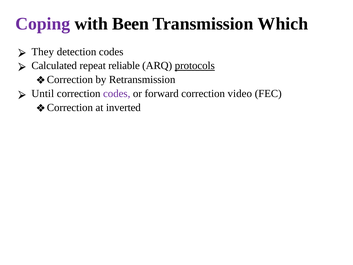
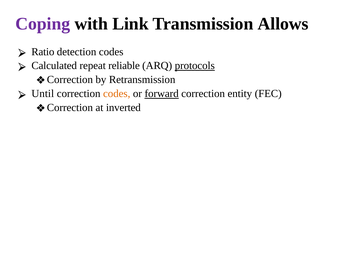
Been: Been -> Link (130, 24)
Which: Which -> Allows (283, 24)
They: They -> Ratio (43, 52)
codes colour: purple -> orange (117, 94)
forward underline: none -> present (162, 94)
video: video -> entity (240, 94)
